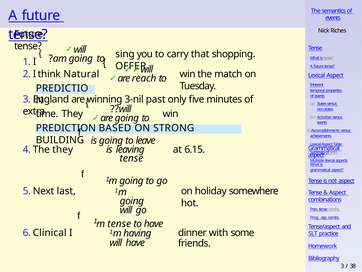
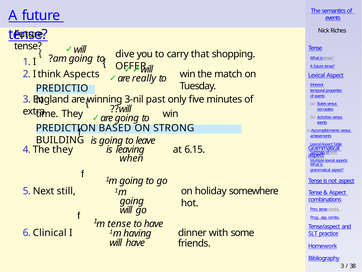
sing: sing -> dive (125, 54)
think Natural: Natural -> Aspects (81, 74)
reach: reach -> really (144, 78)
tense: tense -> when (131, 158)
last: last -> still (66, 191)
